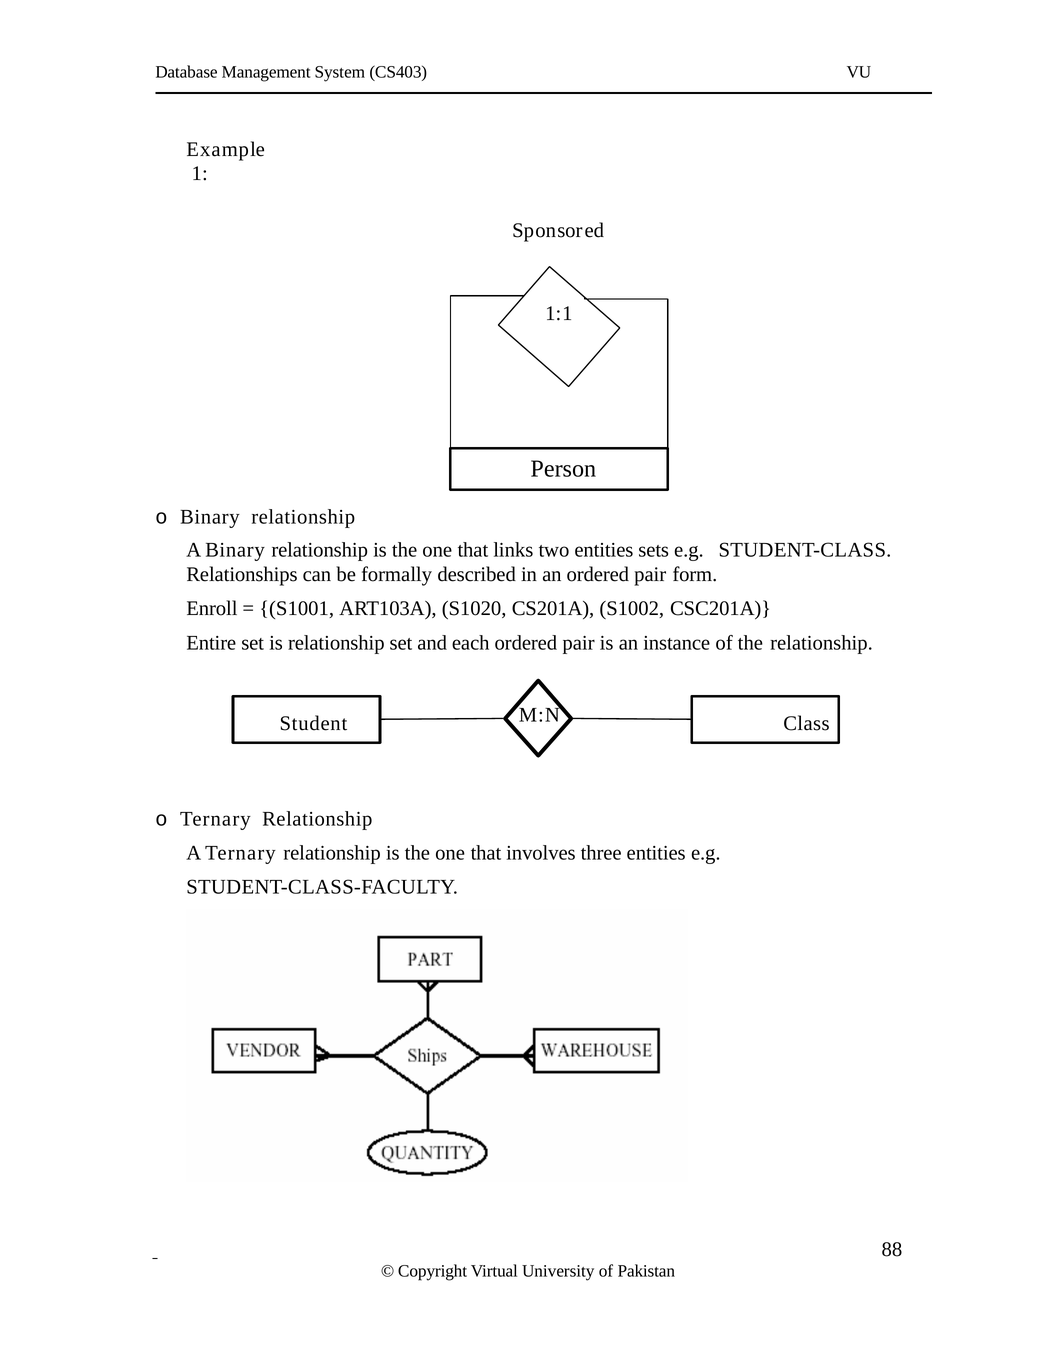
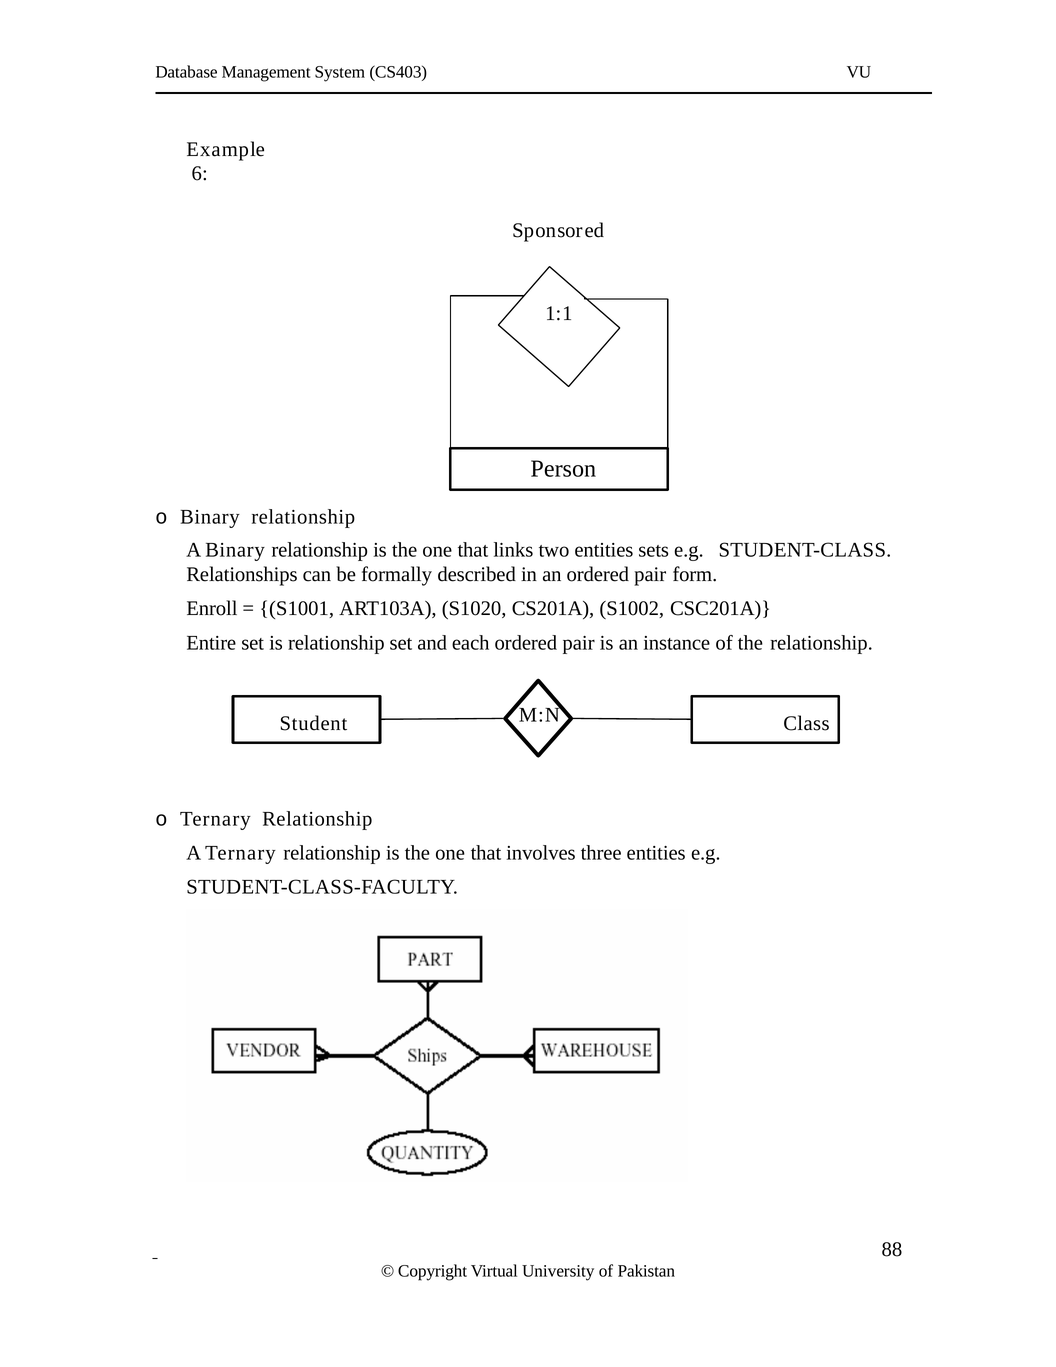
1: 1 -> 6 (200, 173)
